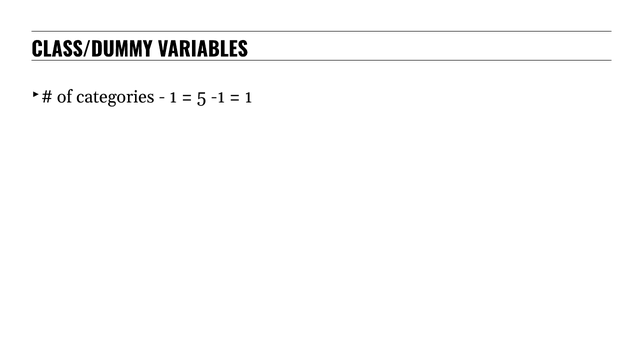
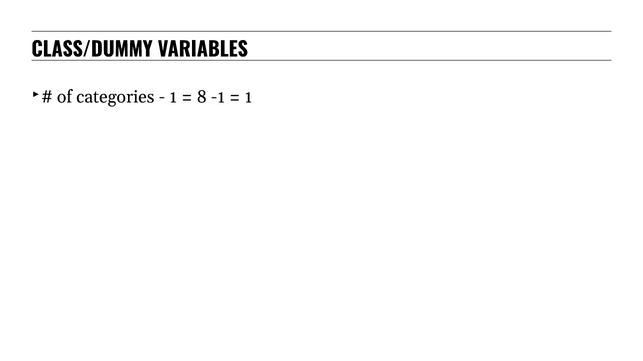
5: 5 -> 8 (202, 97)
